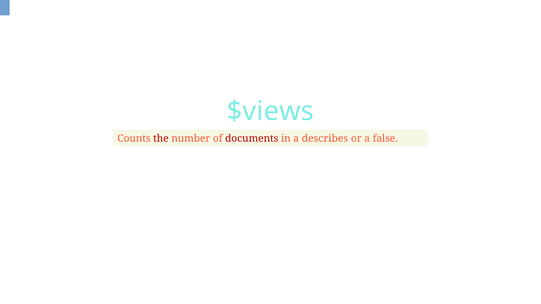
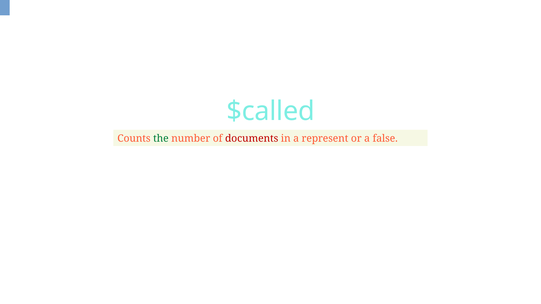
$views: $views -> $called (271, 111)
the colour: red -> green (161, 139)
describes: describes -> represent (325, 139)
